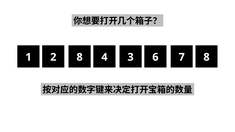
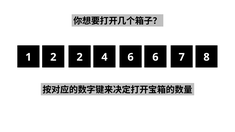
2 8: 8 -> 2 (80, 57)
4 3: 3 -> 6 (131, 57)
